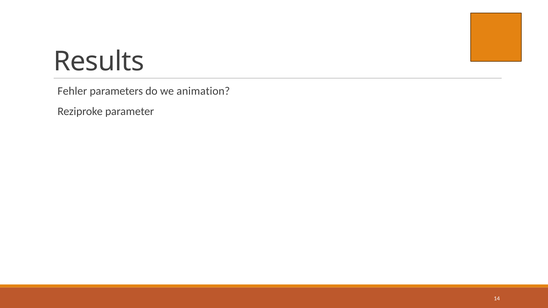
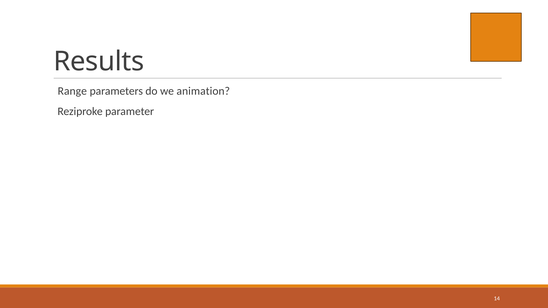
Fehler: Fehler -> Range (72, 91)
